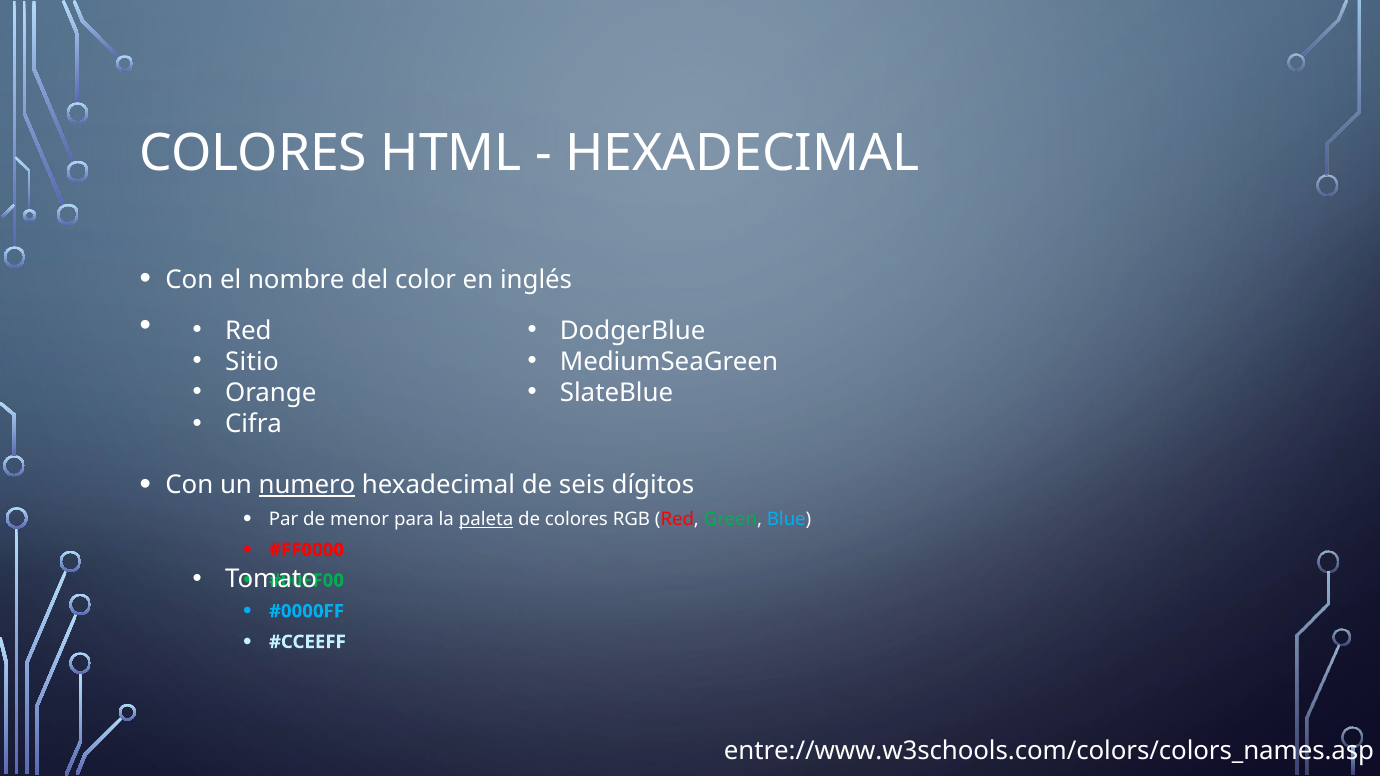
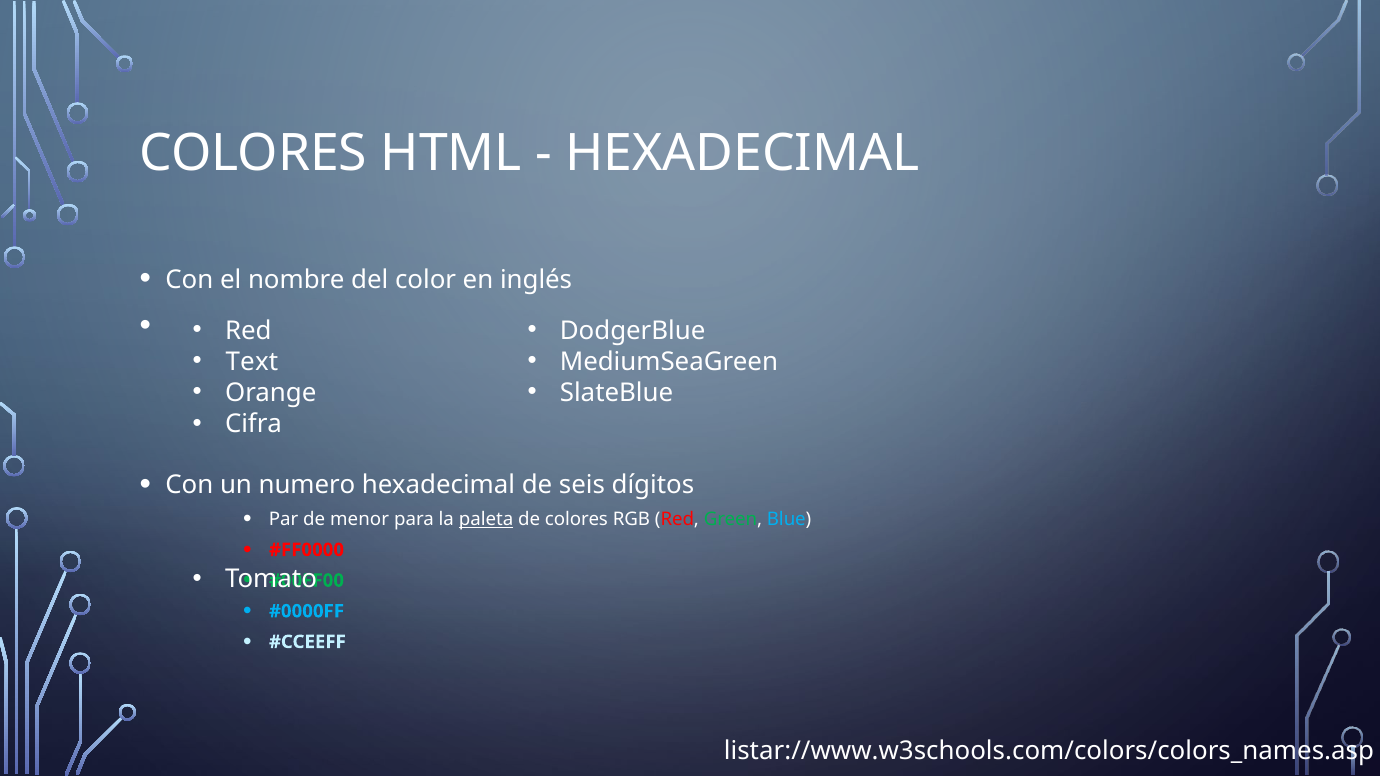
Sitio: Sitio -> Text (252, 362)
numero underline: present -> none (307, 485)
entre://www.w3schools.com/colors/colors_names.asp: entre://www.w3schools.com/colors/colors_names.asp -> listar://www.w3schools.com/colors/colors_names.asp (1049, 751)
